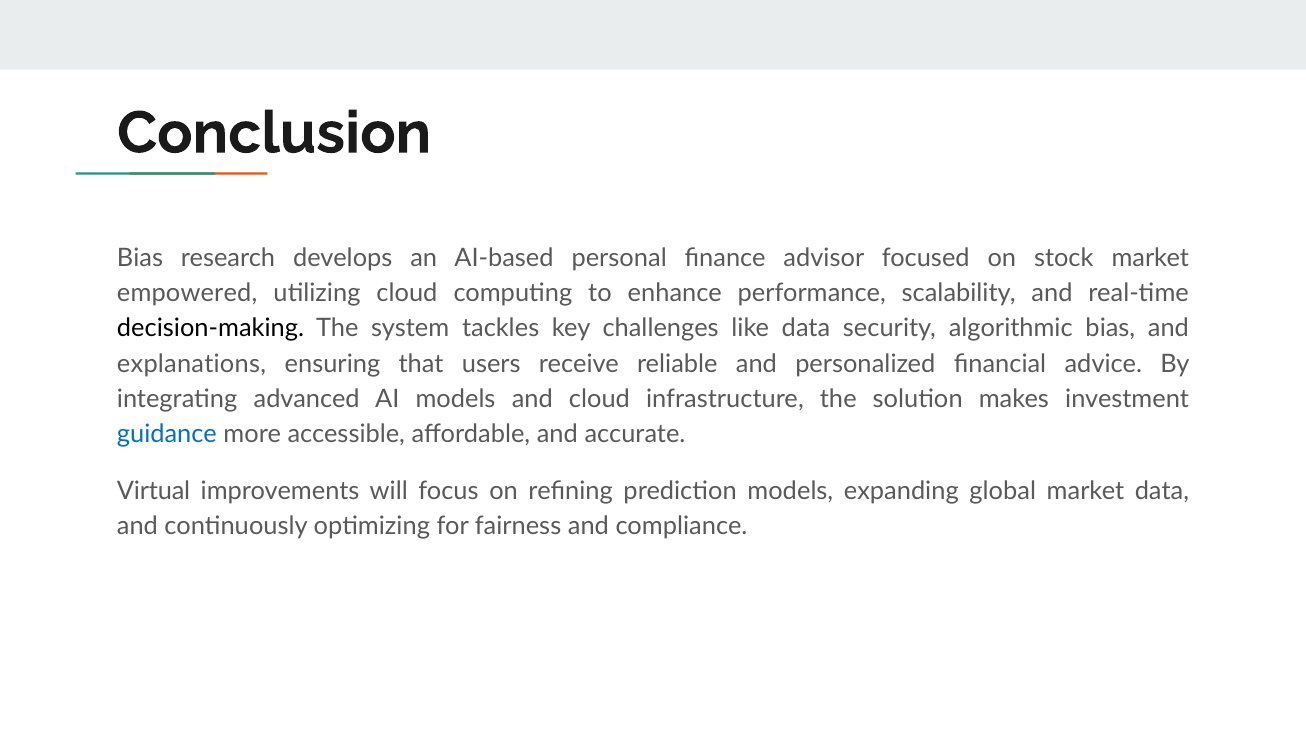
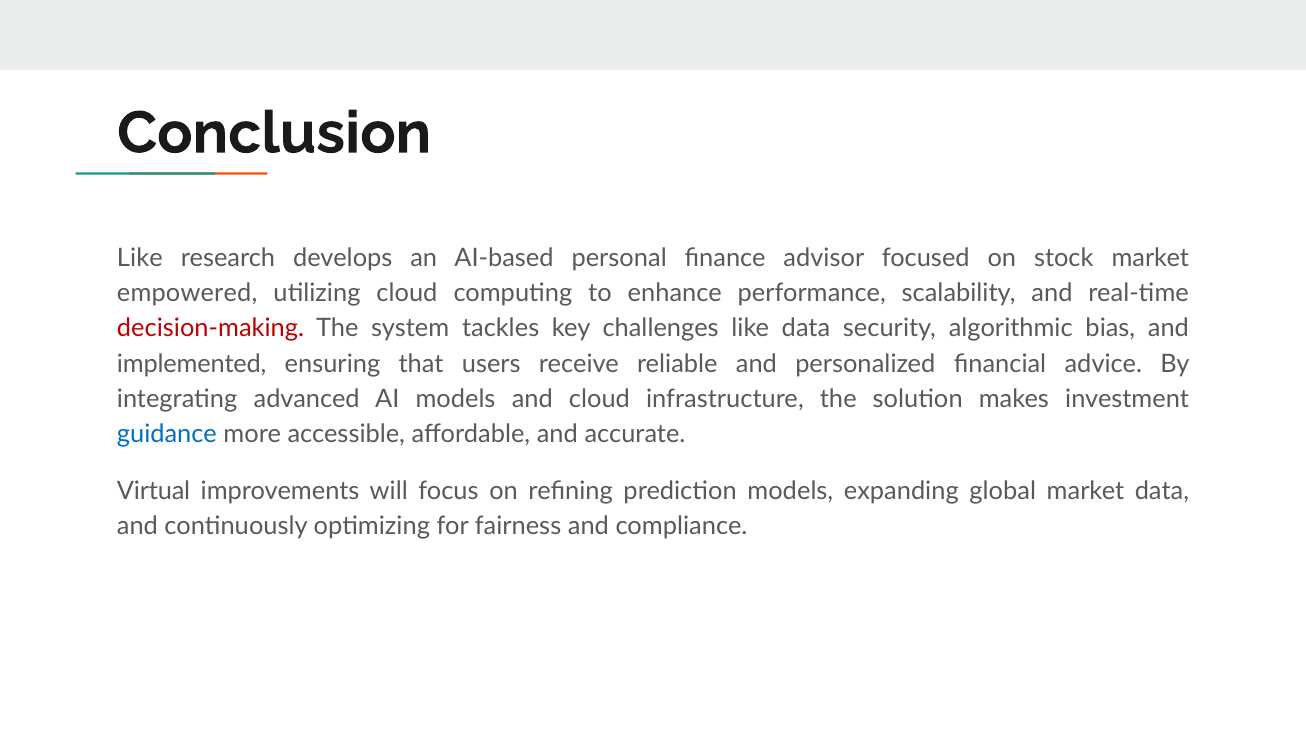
Bias: Bias -> Like (140, 258)
decision-making colour: black -> red (211, 328)
explanations: explanations -> implemented (192, 363)
